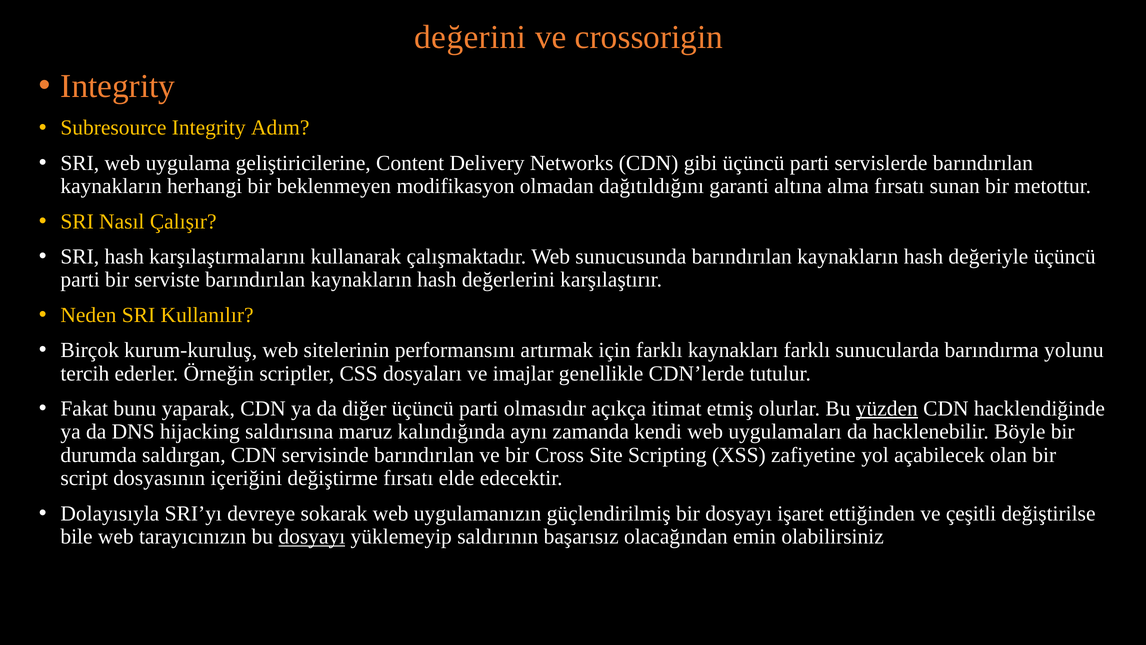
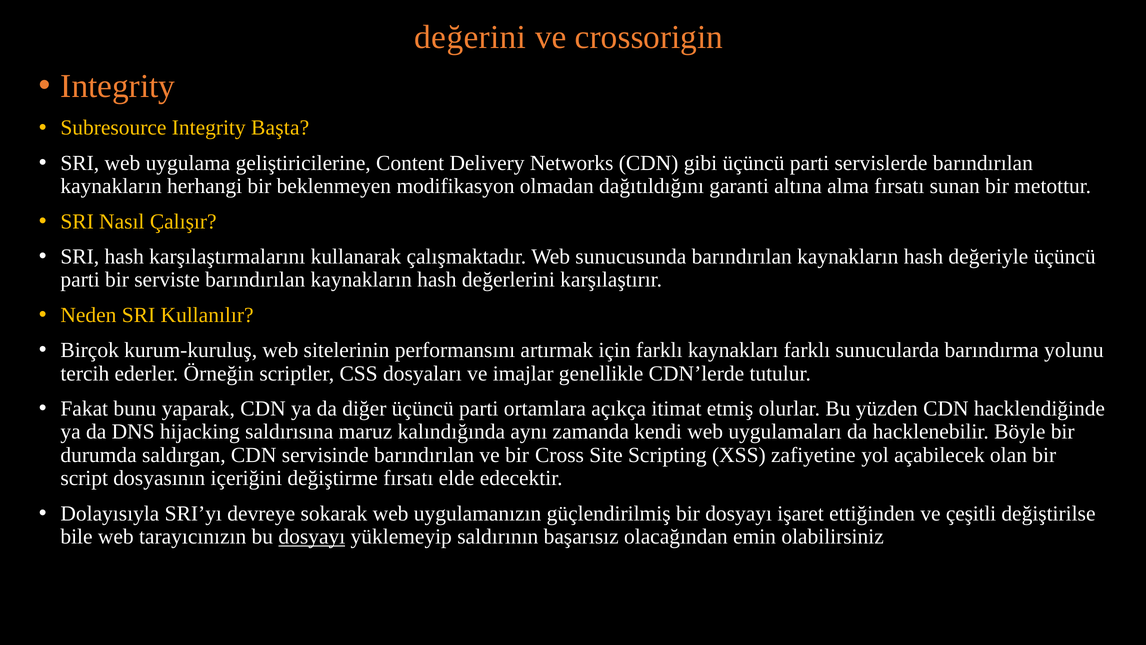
Adım: Adım -> Başta (280, 128)
olmasıdır: olmasıdır -> ortamlara (545, 408)
yüzden underline: present -> none (887, 408)
